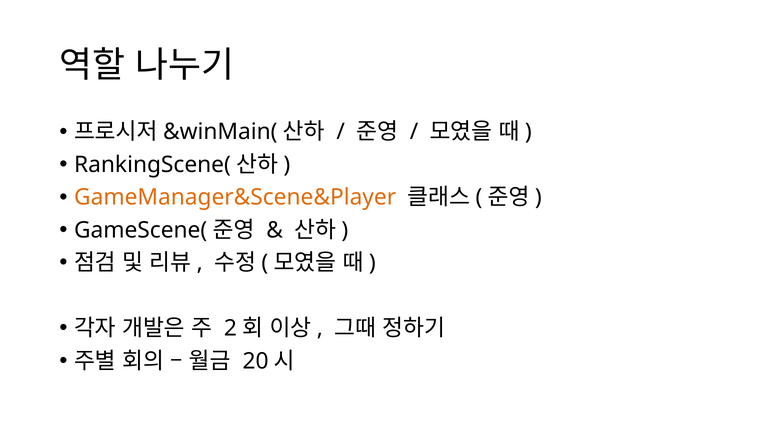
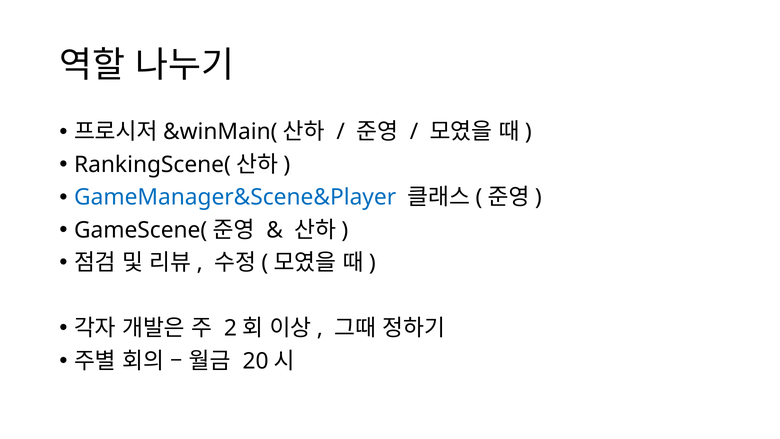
GameManager&Scene&Player colour: orange -> blue (235, 197)
